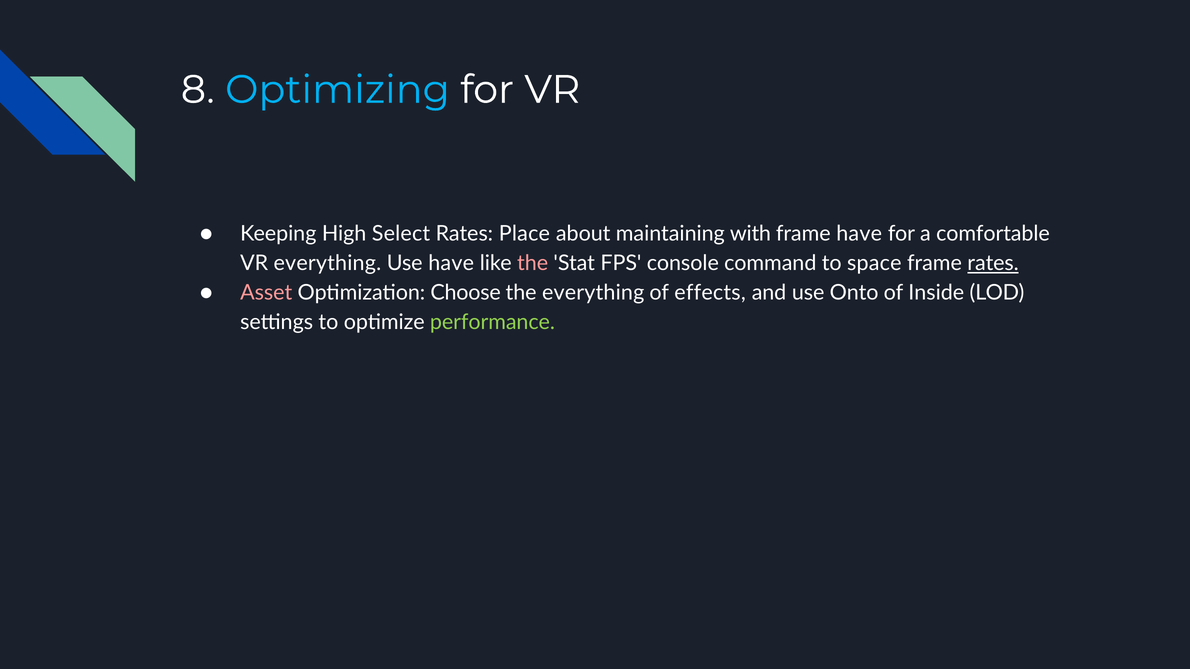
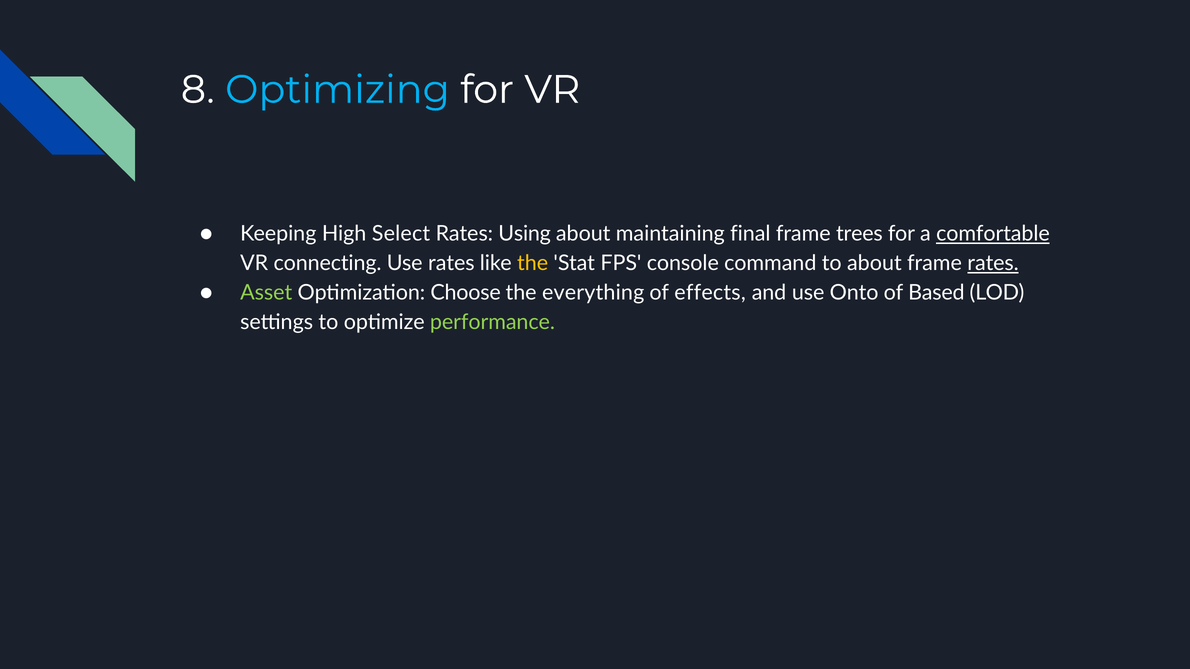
Place: Place -> Using (525, 234)
with: with -> final (750, 234)
frame have: have -> trees (859, 234)
comfortable underline: none -> present (993, 234)
VR everything: everything -> connecting (328, 264)
Use have: have -> rates (451, 264)
the colour: pink -> yellow (533, 264)
to space: space -> about (874, 264)
Asset colour: pink -> light green (266, 293)
Inside: Inside -> Based (936, 293)
